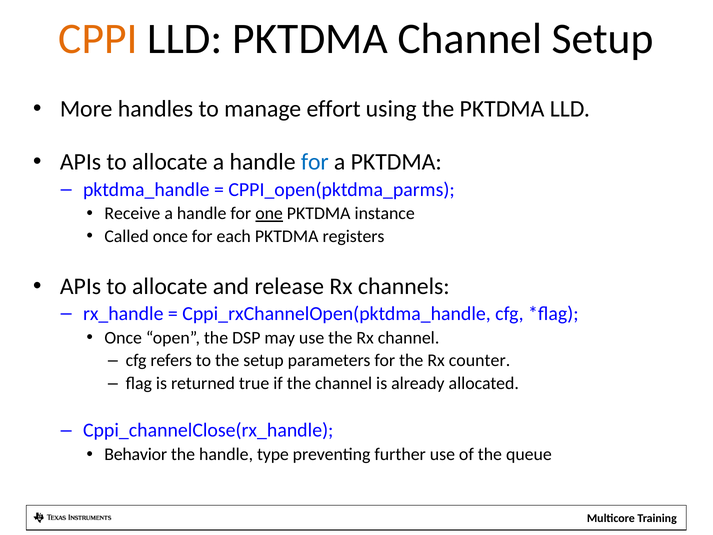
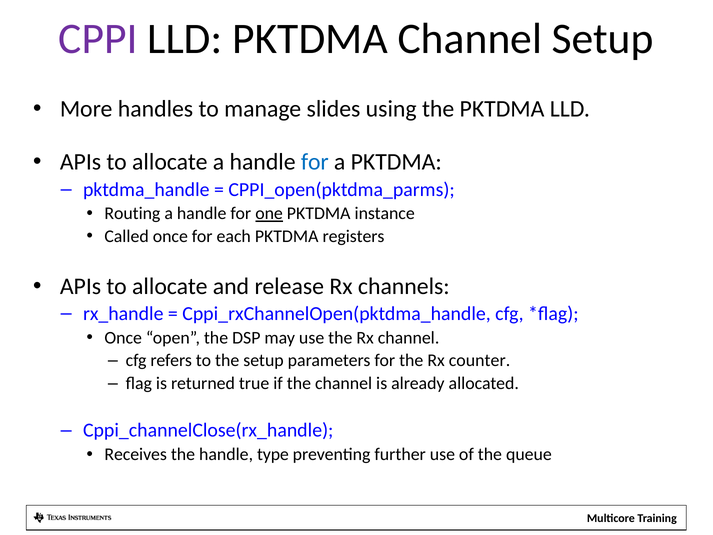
CPPI colour: orange -> purple (98, 39)
effort: effort -> slides (333, 109)
Receive: Receive -> Routing (132, 213)
Behavior: Behavior -> Receives (136, 454)
